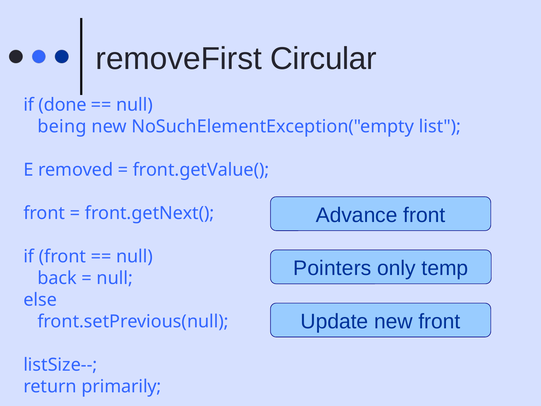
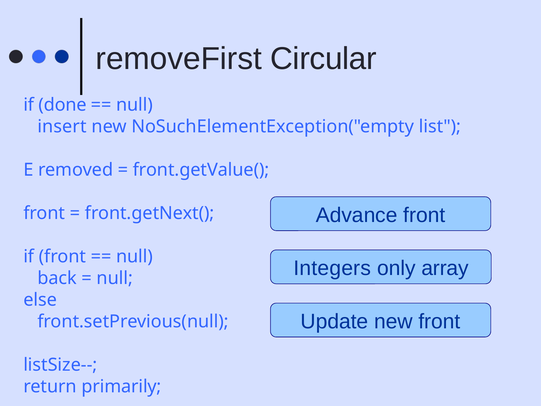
being: being -> insert (62, 127)
Pointers: Pointers -> Integers (332, 268)
temp: temp -> array (445, 268)
